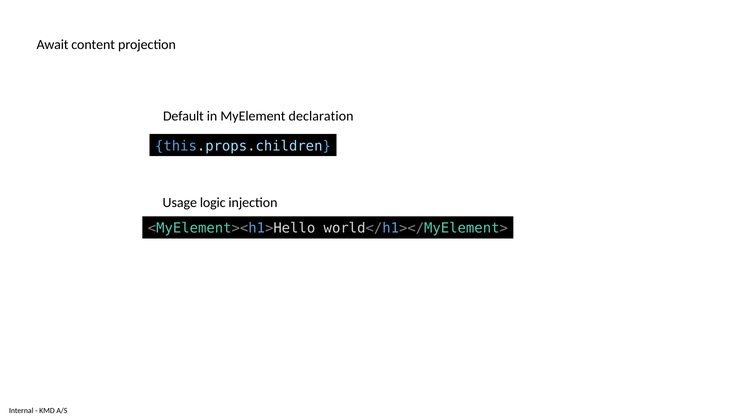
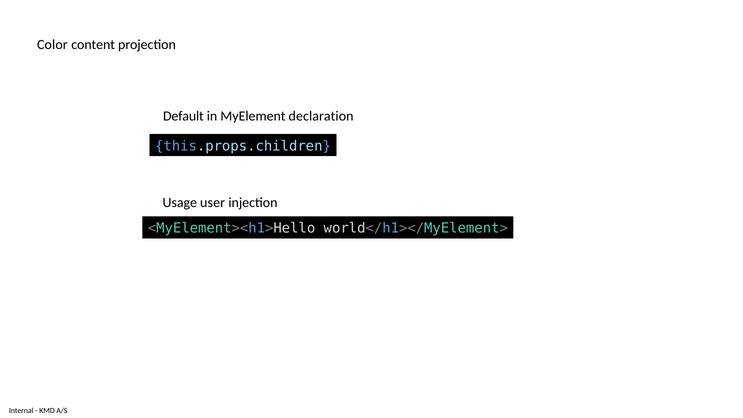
Await: Await -> Color (52, 45)
logic: logic -> user (213, 202)
